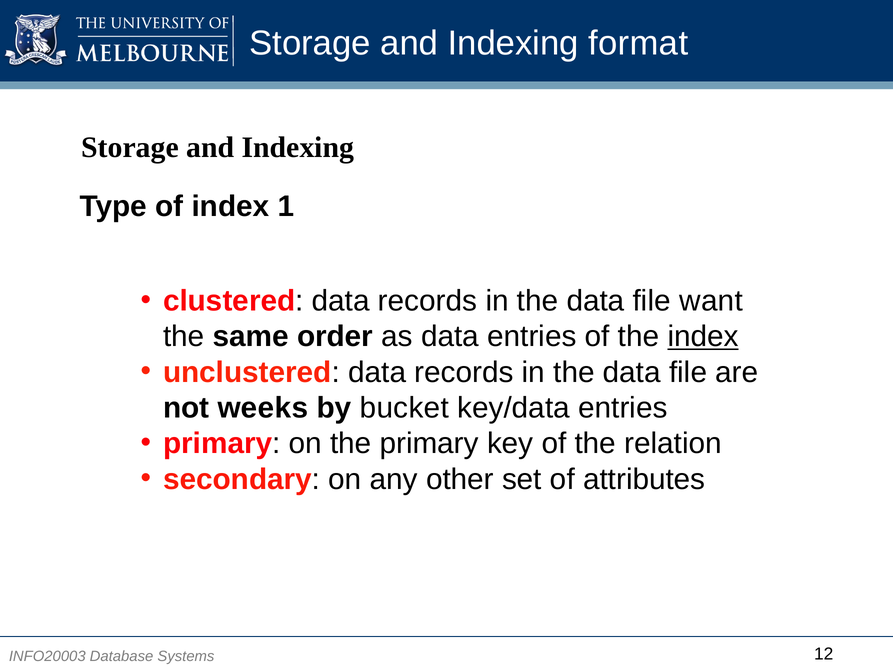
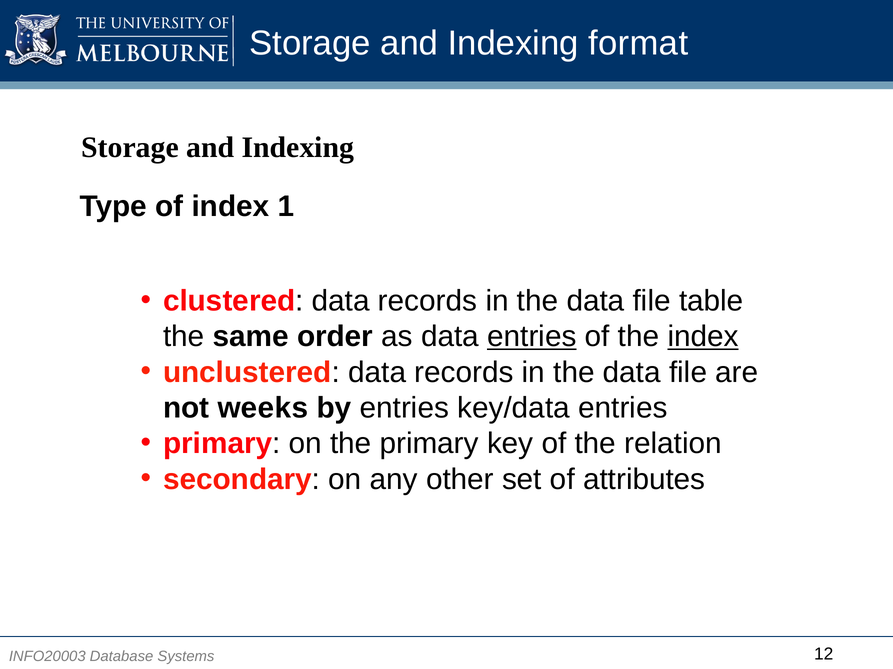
want: want -> table (711, 301)
entries underline: none -> present (532, 337)
by bucket: bucket -> entries (404, 408)
